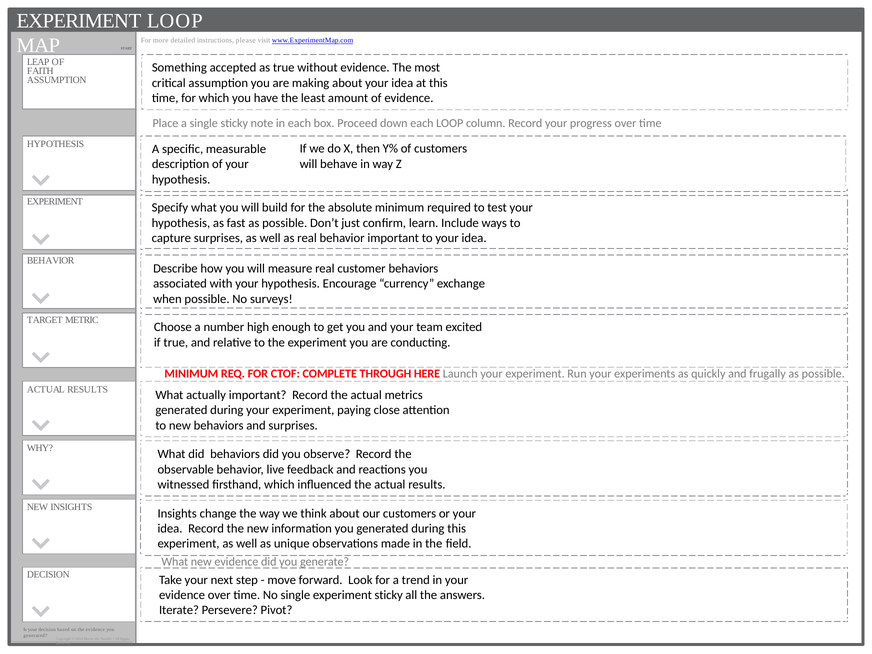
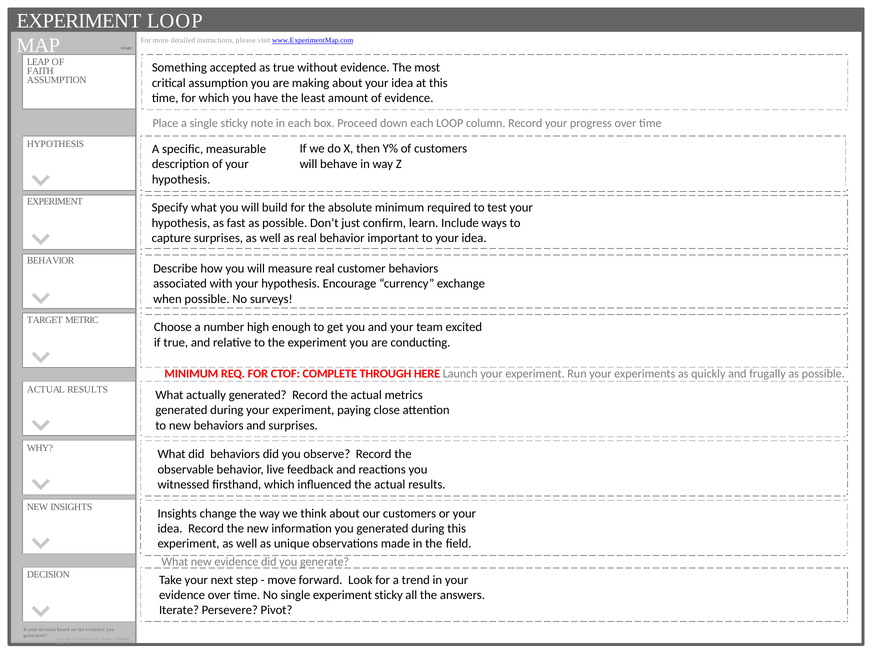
actually important: important -> generated (258, 395)
